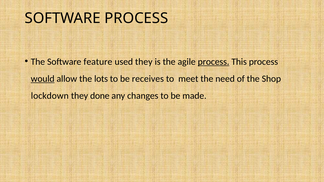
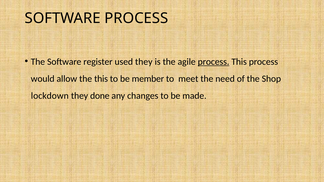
feature: feature -> register (98, 62)
would underline: present -> none (43, 79)
the lots: lots -> this (101, 79)
receives: receives -> member (148, 79)
